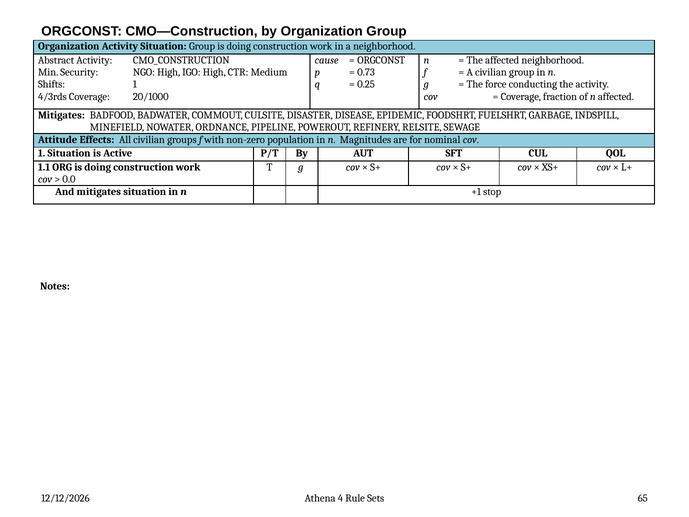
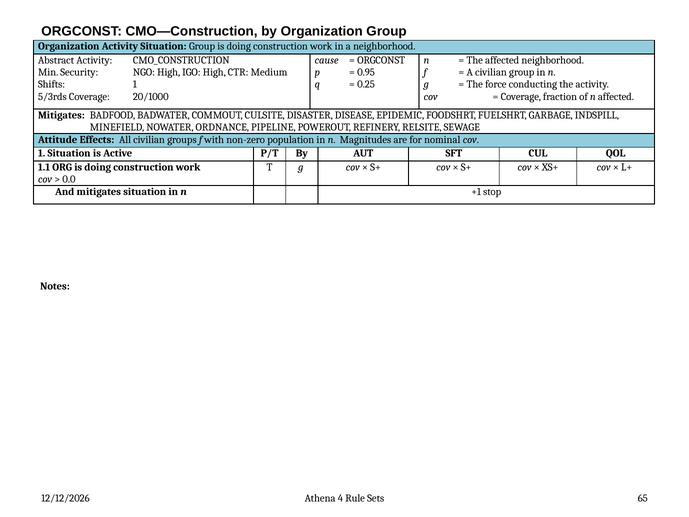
0.73: 0.73 -> 0.95 (366, 72)
4/3rds: 4/3rds -> 5/3rds (52, 97)
